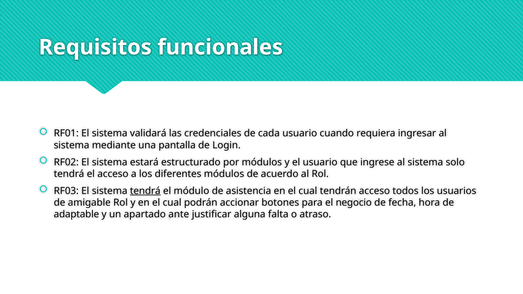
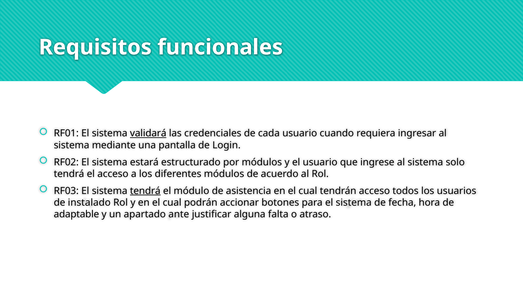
validará underline: none -> present (148, 133)
amigable: amigable -> instalado (89, 203)
para el negocio: negocio -> sistema (354, 203)
